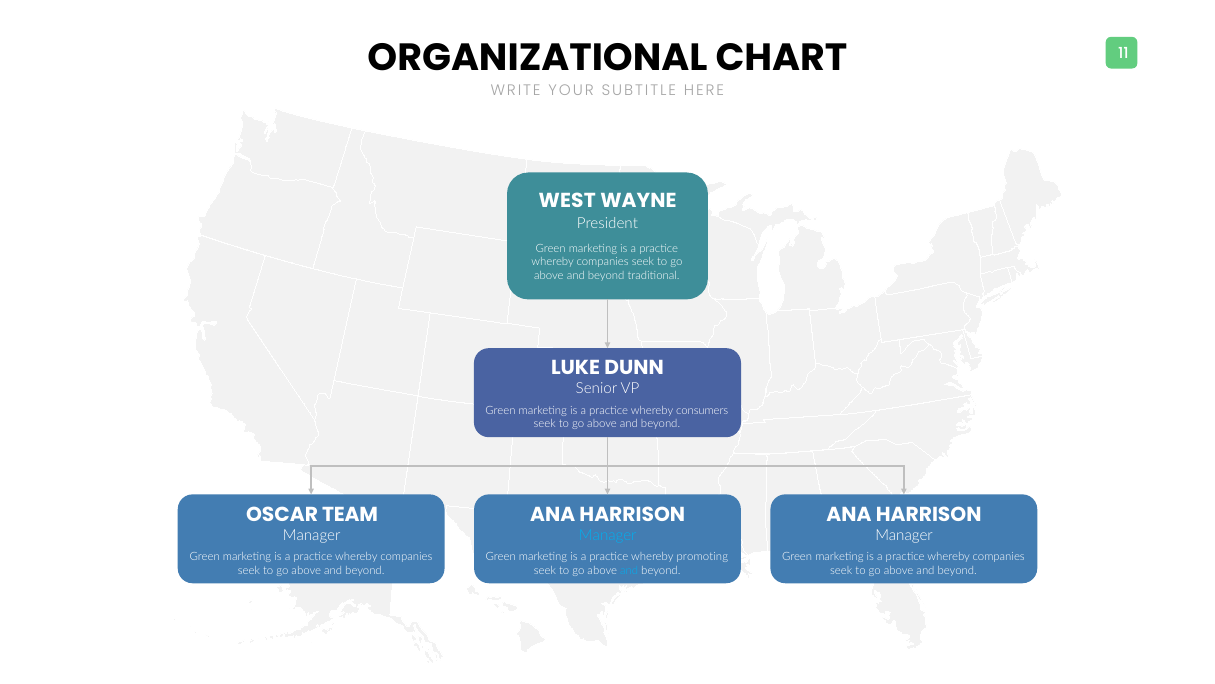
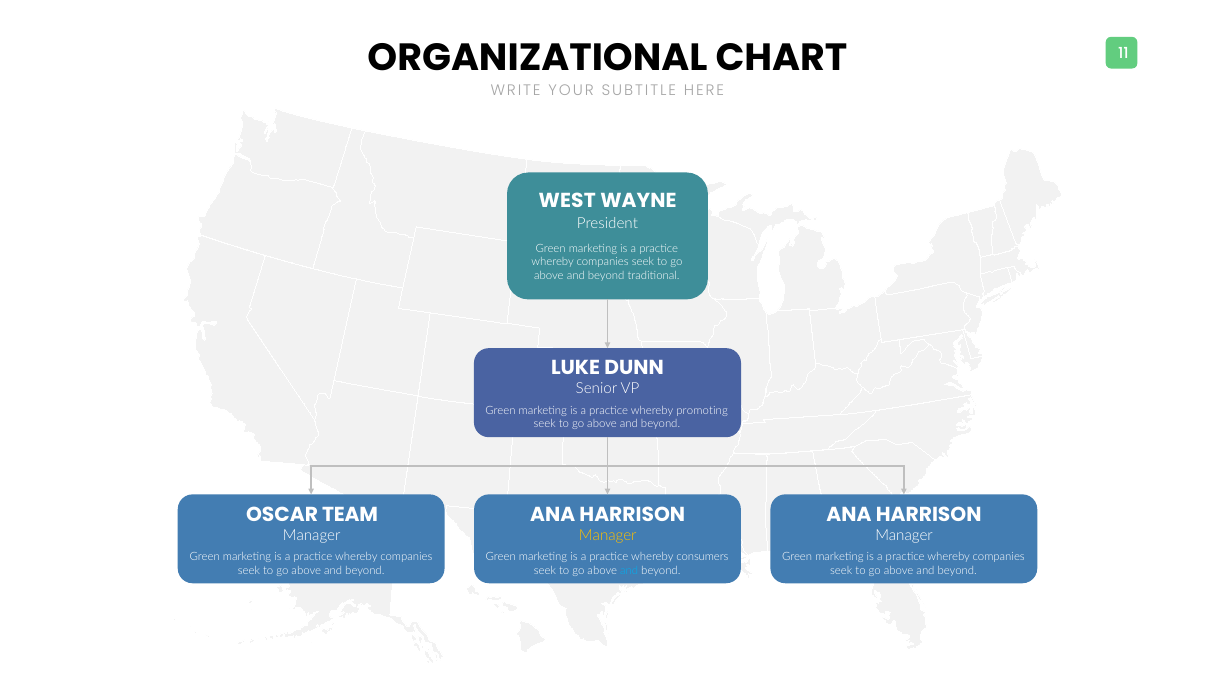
consumers: consumers -> promoting (702, 410)
Manager colour: light blue -> yellow (608, 535)
promoting: promoting -> consumers (702, 557)
